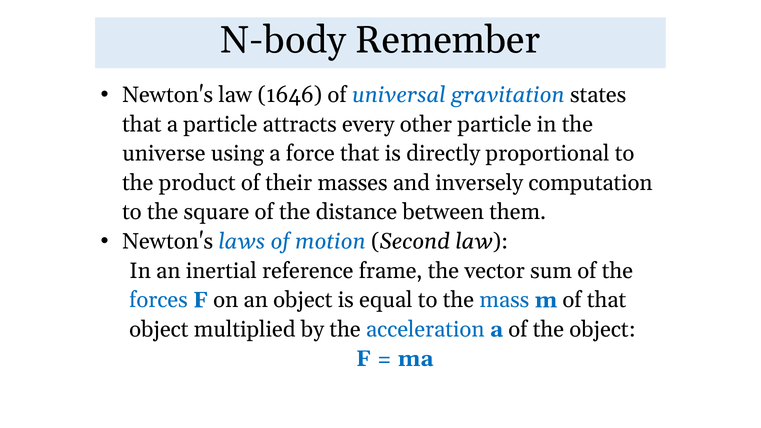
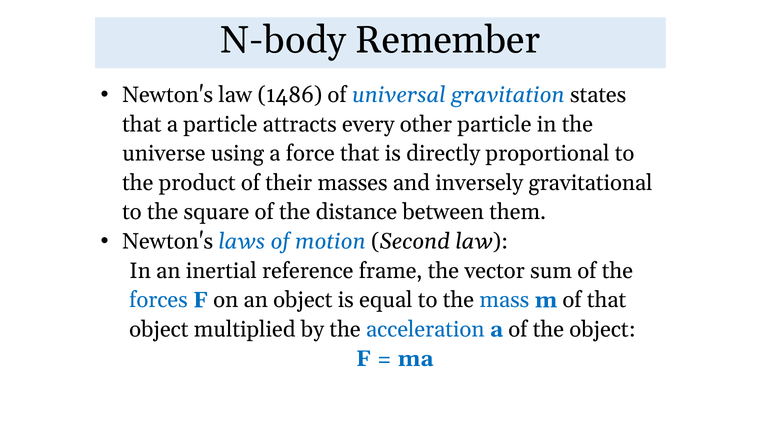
1646: 1646 -> 1486 (290, 95)
computation: computation -> gravitational (590, 183)
